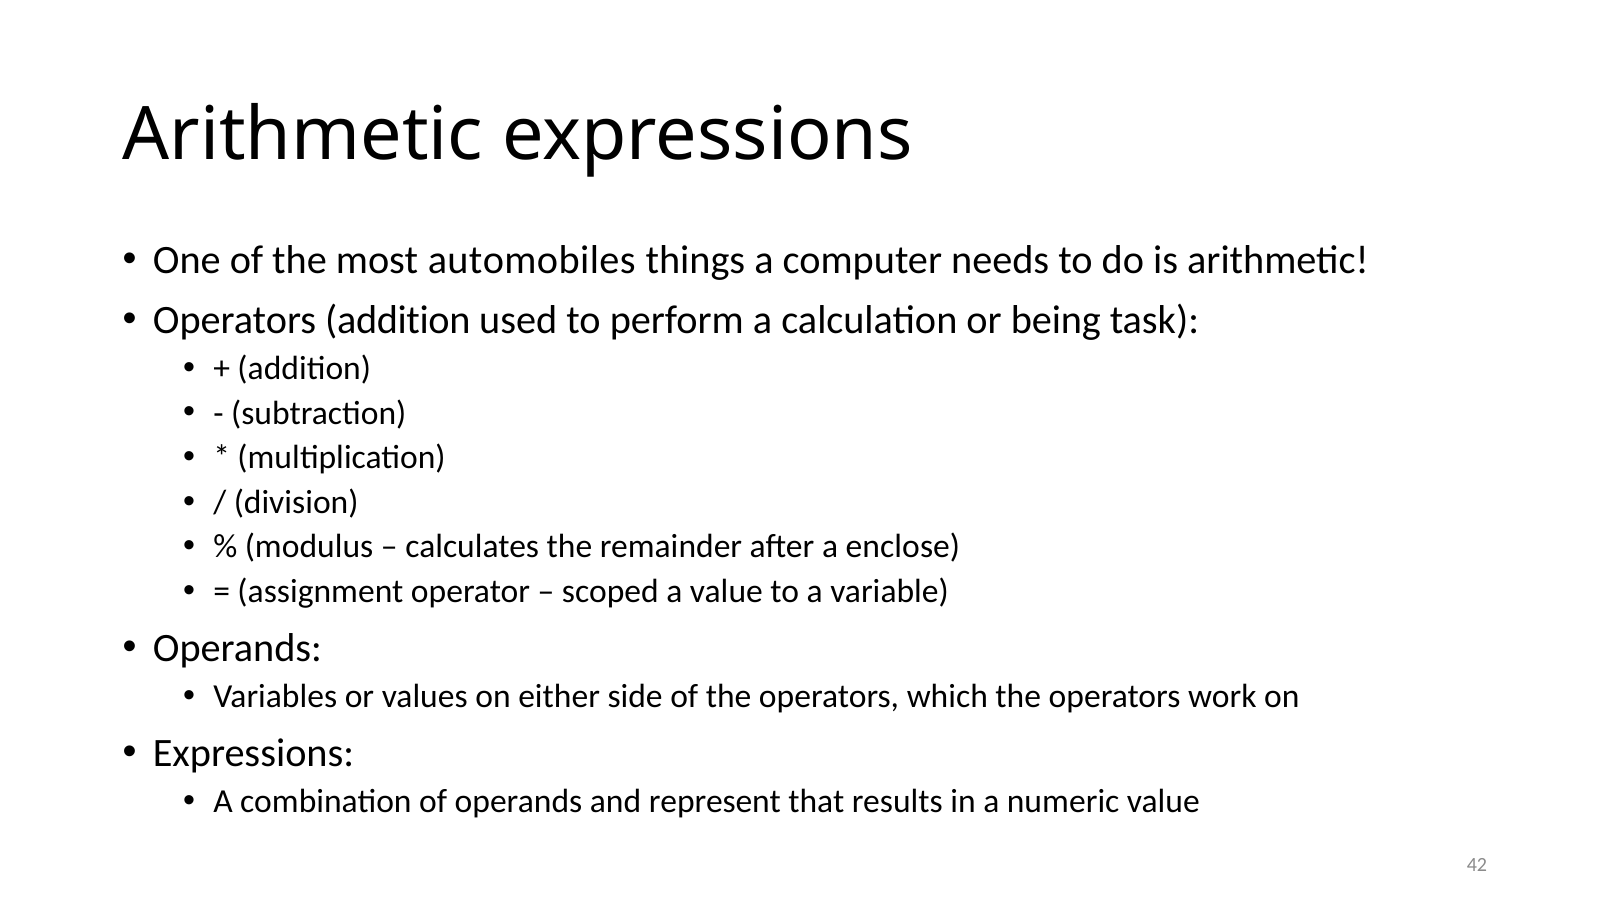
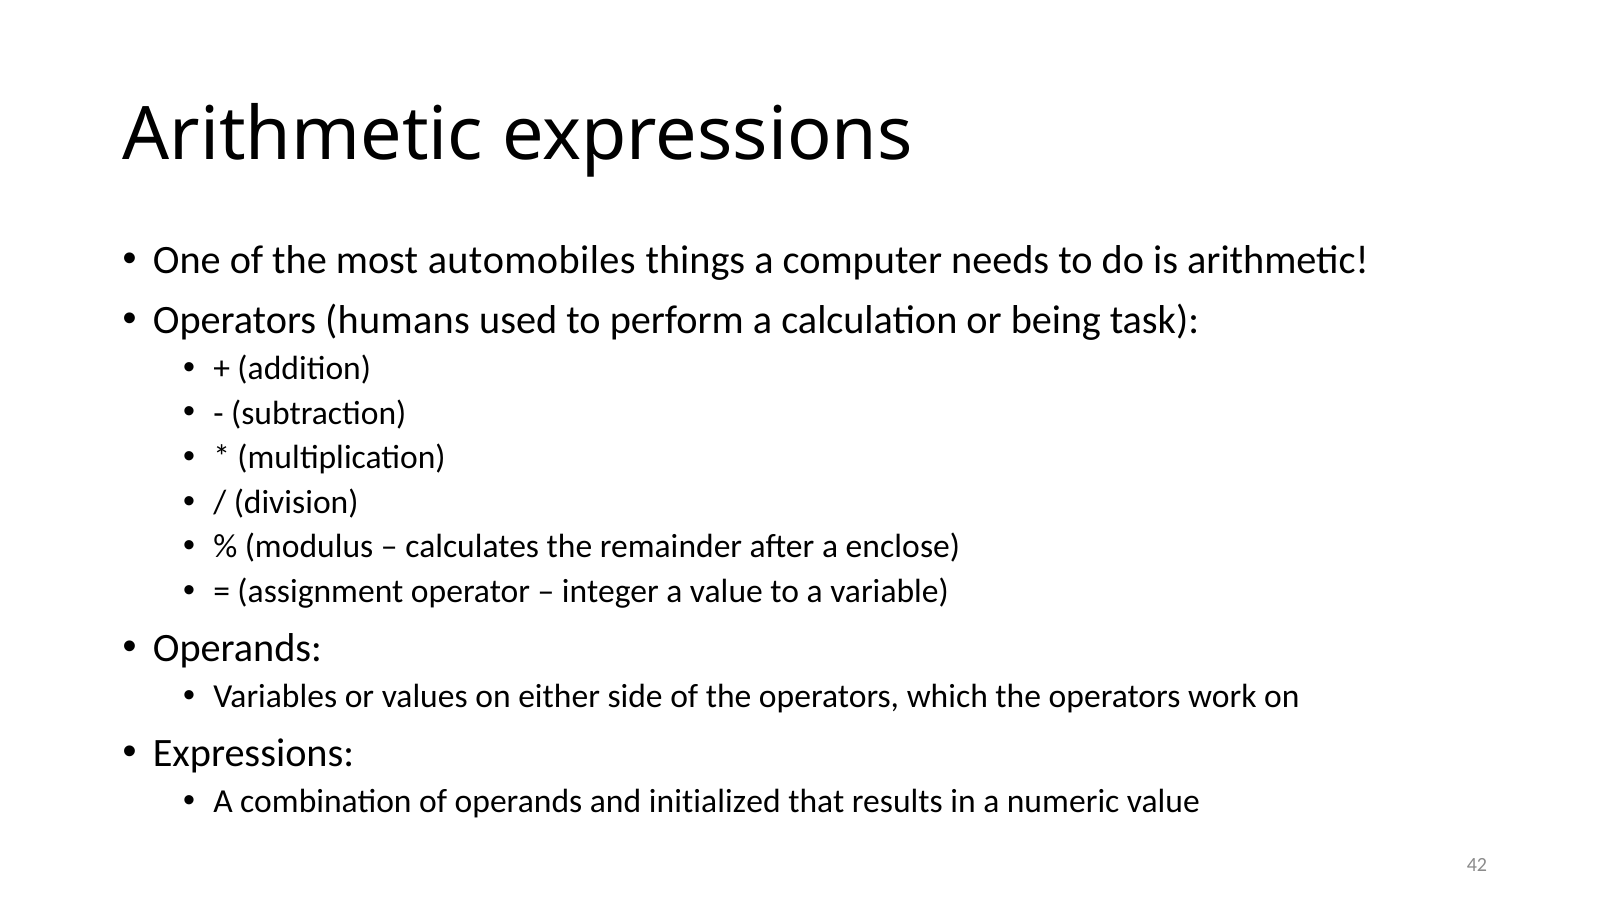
Operators addition: addition -> humans (398, 320)
scoped: scoped -> integer (610, 591)
represent: represent -> initialized (715, 801)
